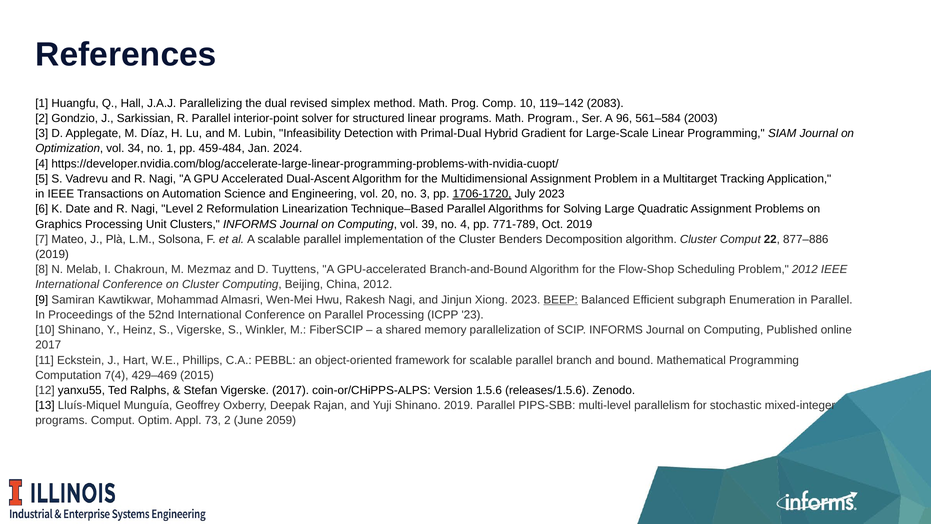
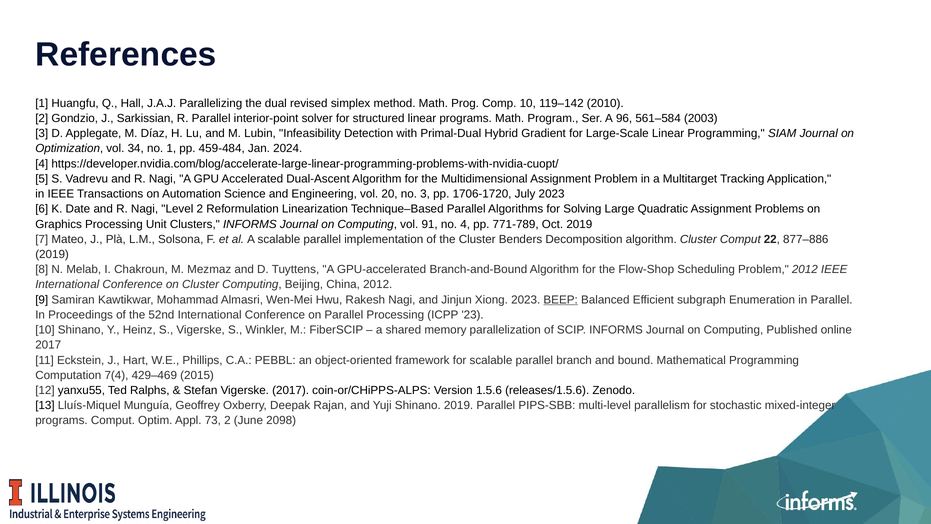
2083: 2083 -> 2010 (605, 103)
1706-1720 underline: present -> none (482, 194)
39: 39 -> 91 (430, 224)
2059: 2059 -> 2098 (281, 420)
